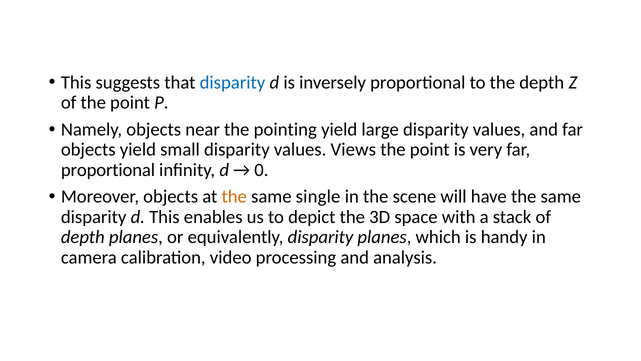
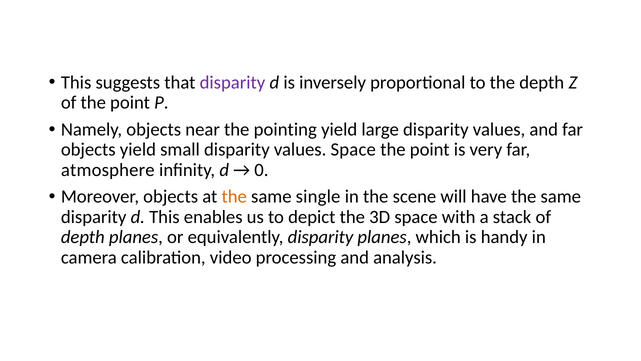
disparity colour: blue -> purple (232, 82)
values Views: Views -> Space (353, 150)
proportional: proportional -> atmosphere (108, 170)
